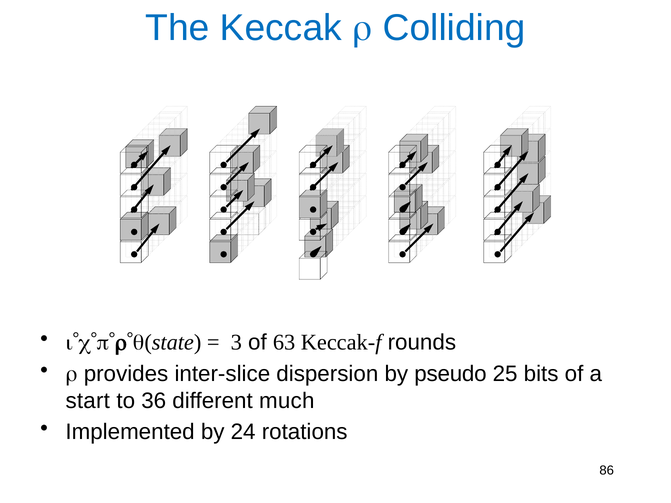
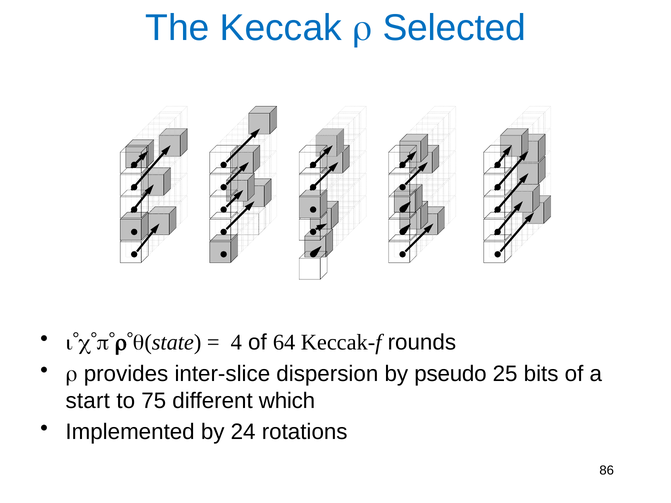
Colliding: Colliding -> Selected (454, 28)
3: 3 -> 4 (236, 343)
63: 63 -> 64 (284, 343)
36: 36 -> 75 (154, 401)
much: much -> which (287, 401)
